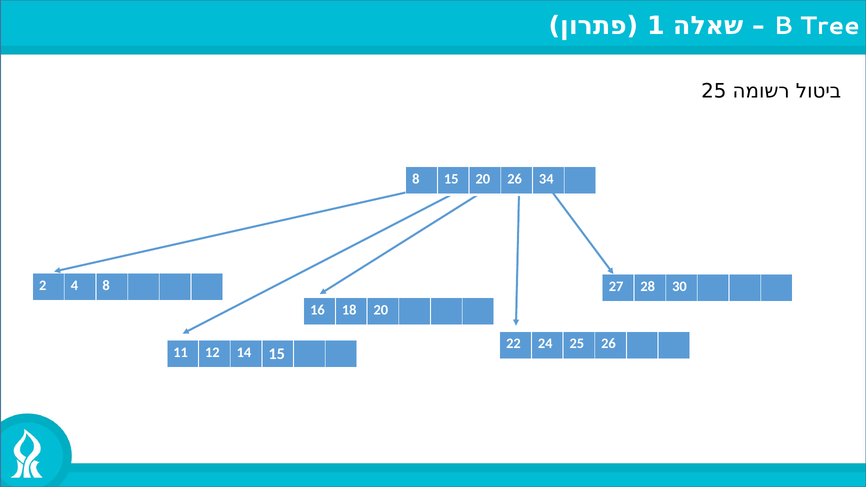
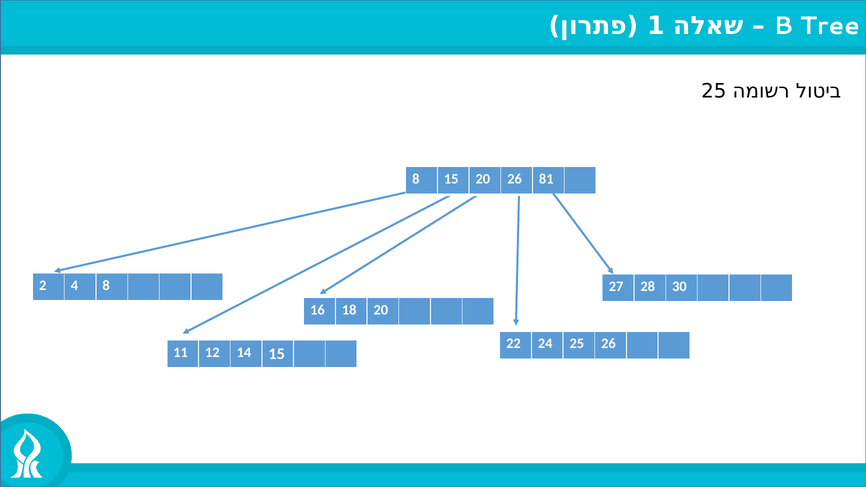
34: 34 -> 81 (546, 179)
